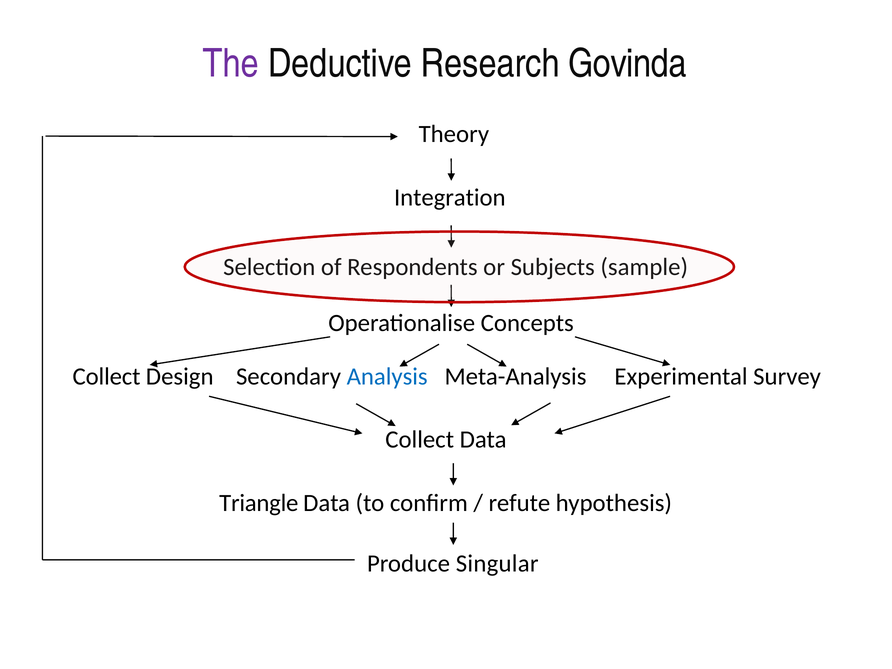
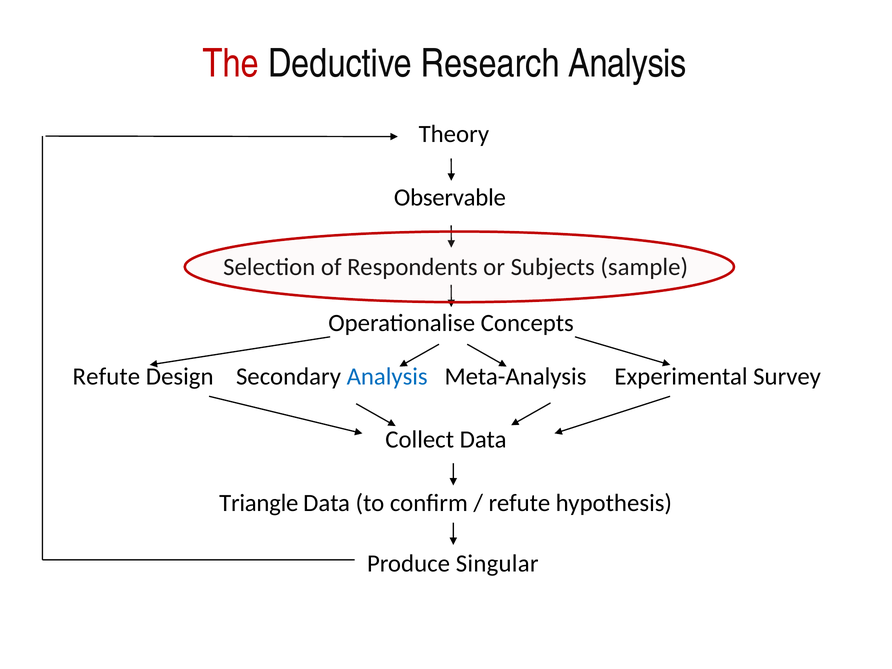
The colour: purple -> red (231, 64)
Research Govinda: Govinda -> Analysis (627, 64)
Integration: Integration -> Observable (450, 197)
Collect: Collect -> Refute (106, 377)
